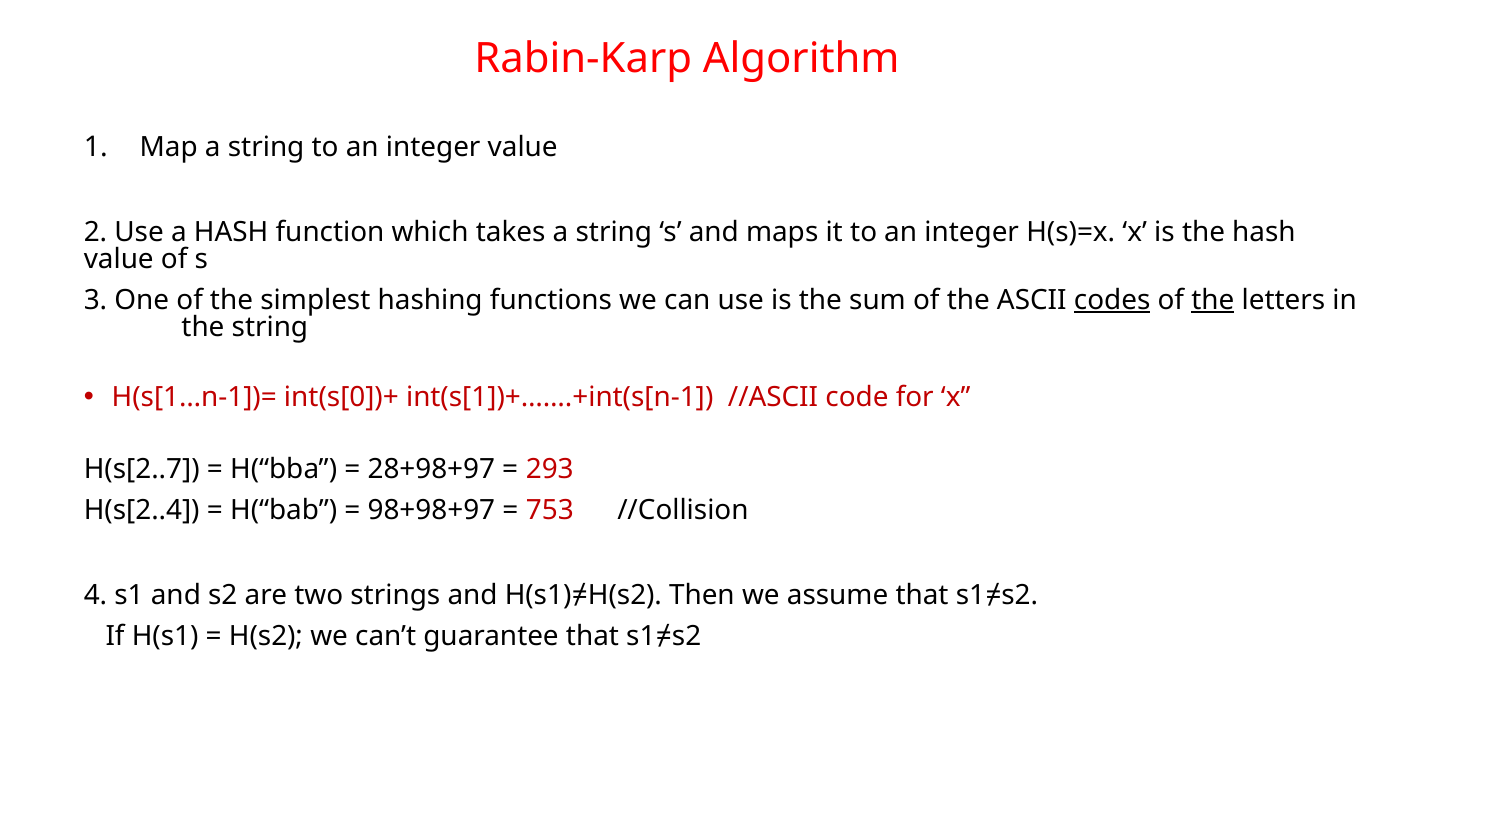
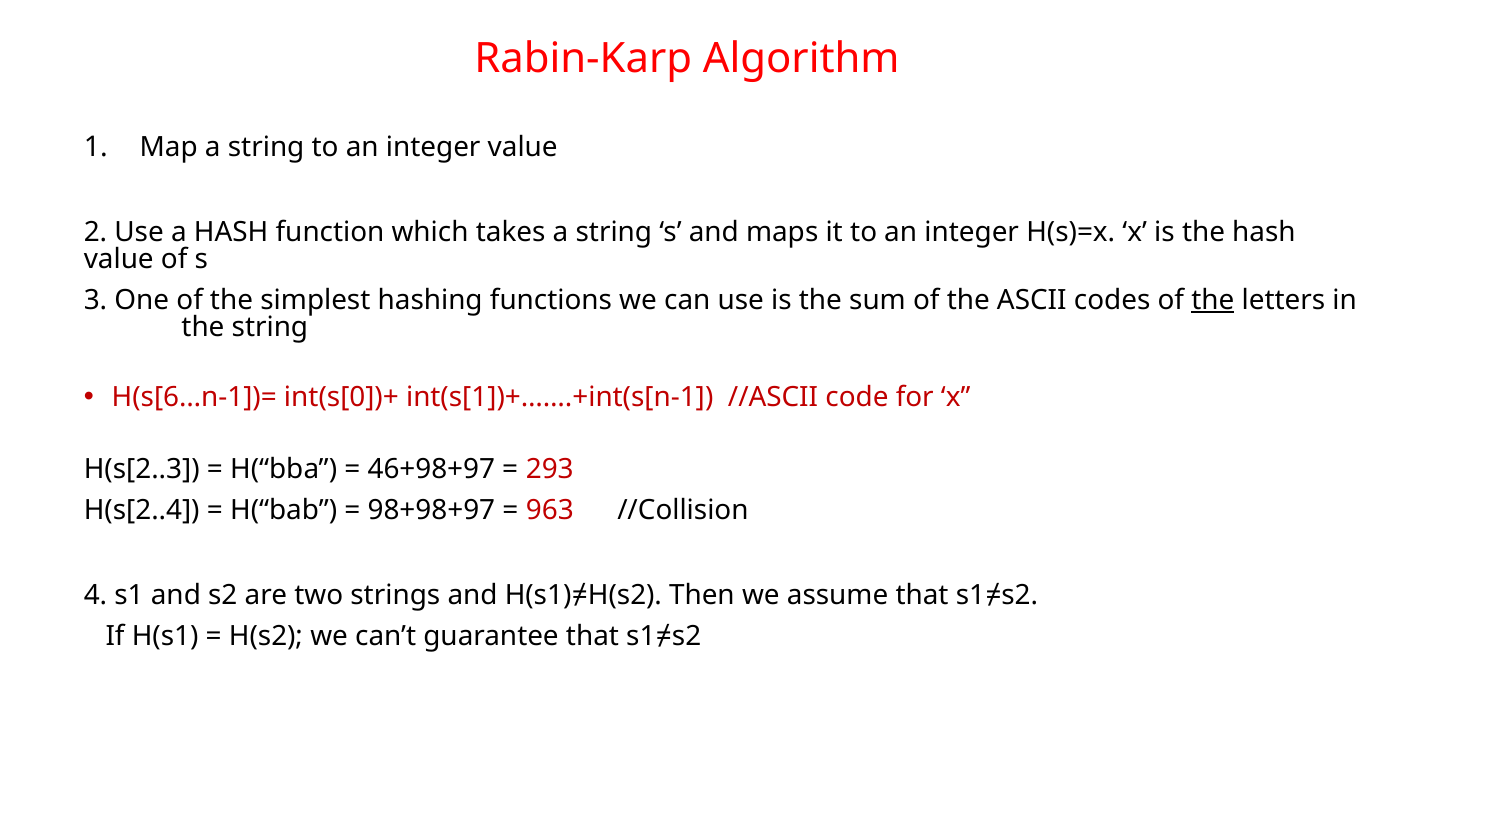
codes underline: present -> none (1112, 300)
H(s[1…n-1])=: H(s[1…n-1])= -> H(s[6…n-1])= (194, 397)
H(s[2..7: H(s[2..7 -> H(s[2..3 (142, 469)
28+98+97: 28+98+97 -> 46+98+97 (431, 469)
753: 753 -> 963 (550, 510)
